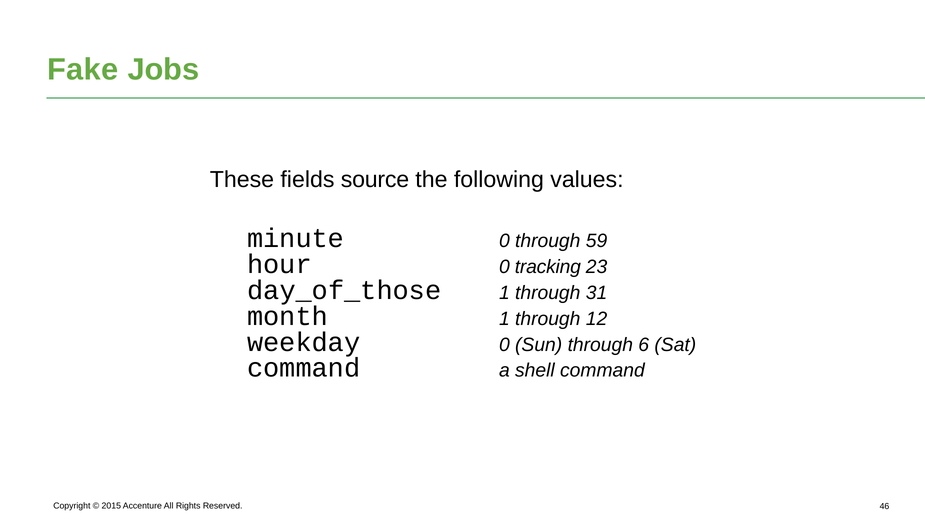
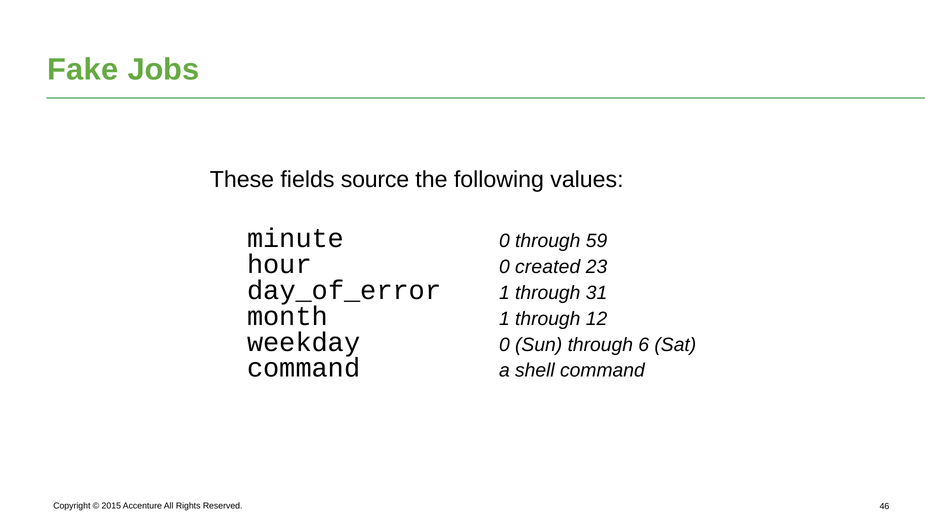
tracking: tracking -> created (548, 267)
day_of_those: day_of_those -> day_of_error (344, 290)
